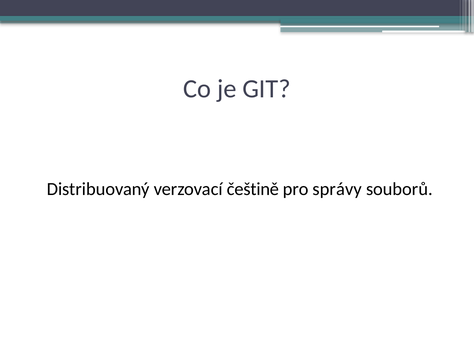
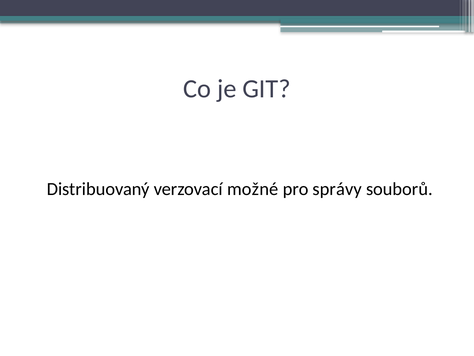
češtině: češtině -> možné (253, 189)
